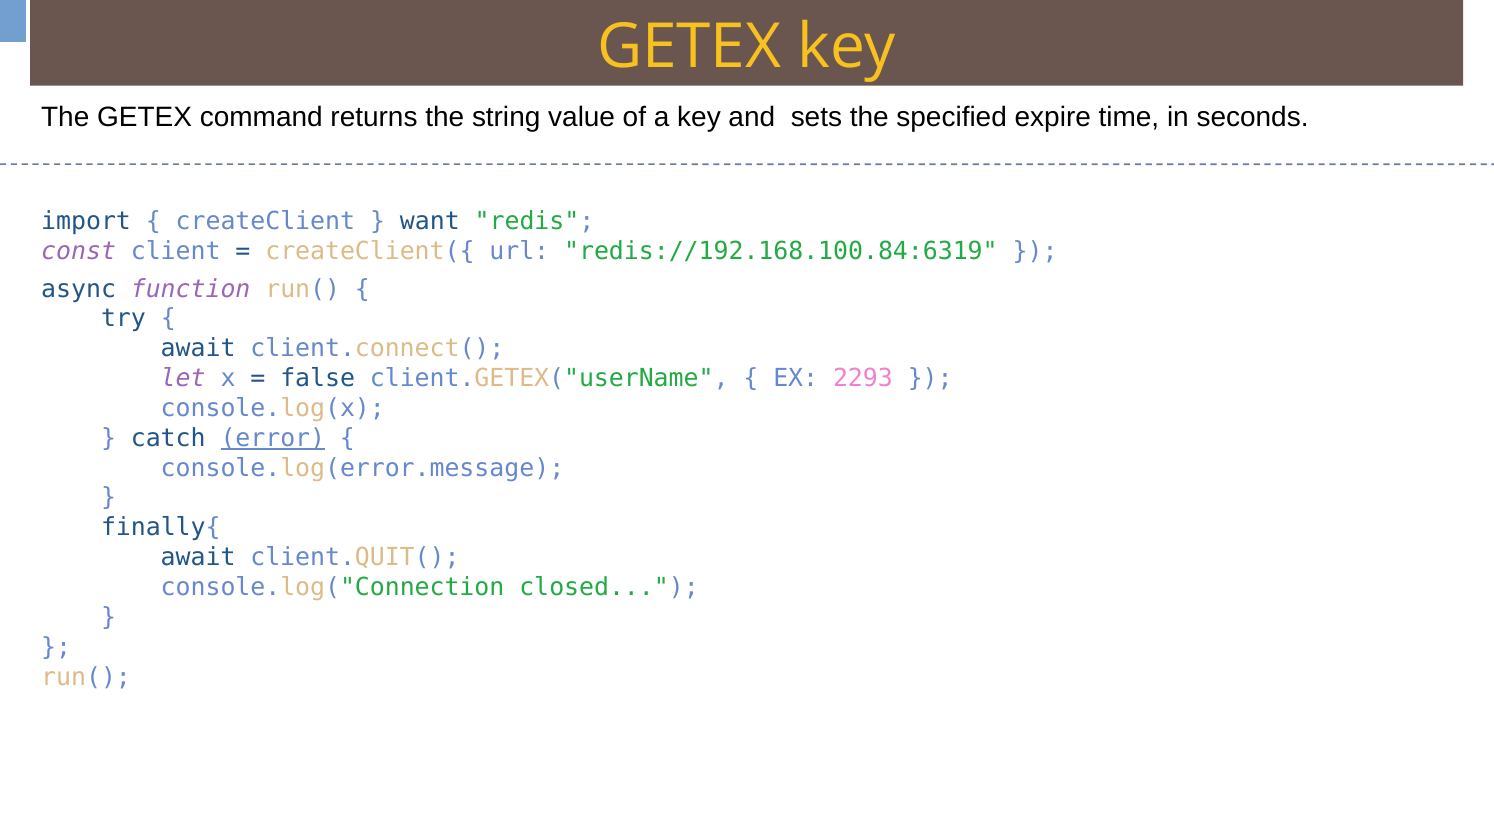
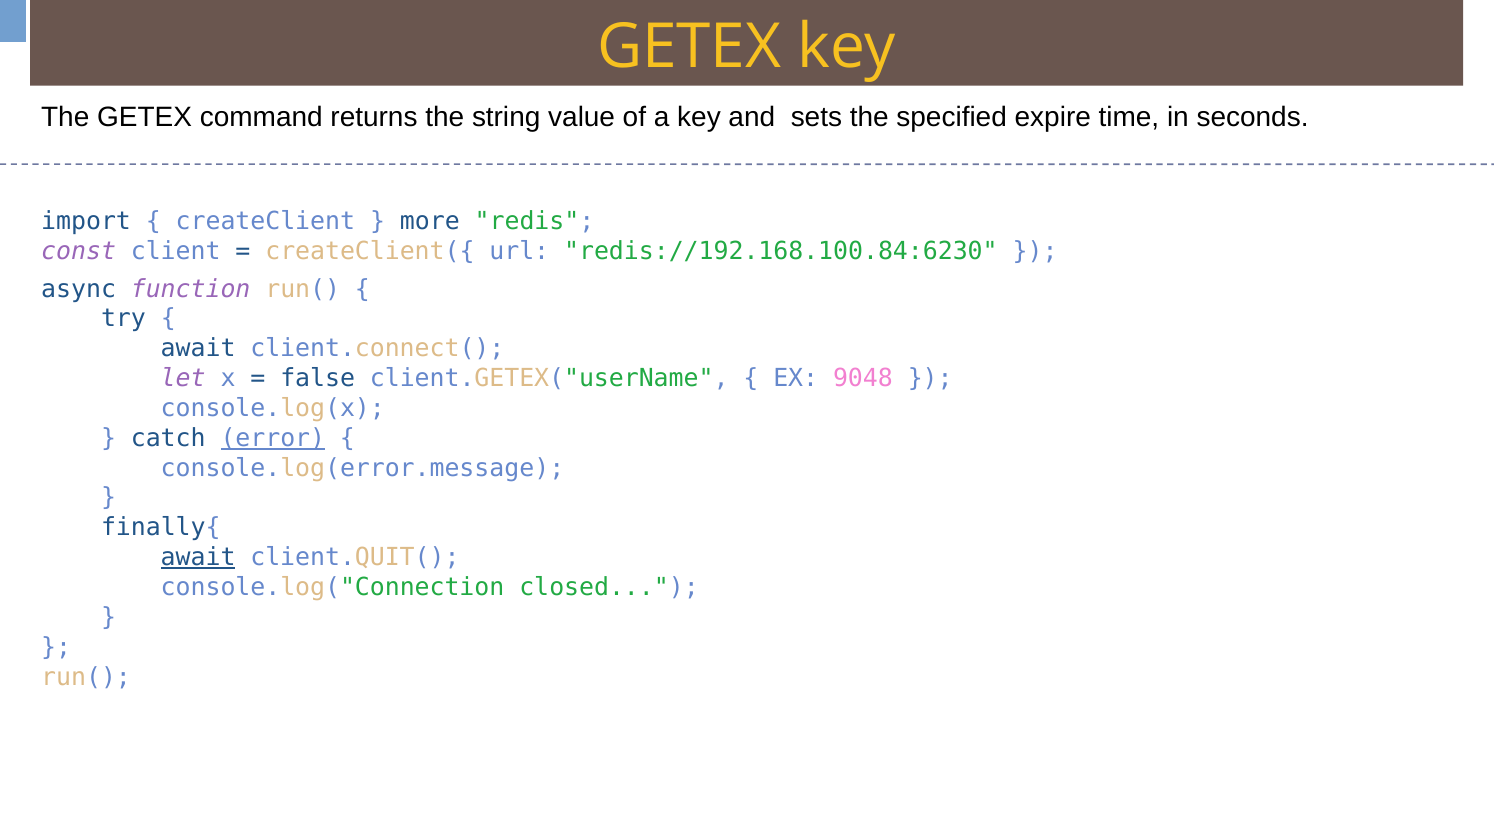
want: want -> more (430, 222)
redis://192.168.100.84:6319: redis://192.168.100.84:6319 -> redis://192.168.100.84:6230 (781, 252)
2293: 2293 -> 9048 (863, 379)
await underline: none -> present (198, 558)
